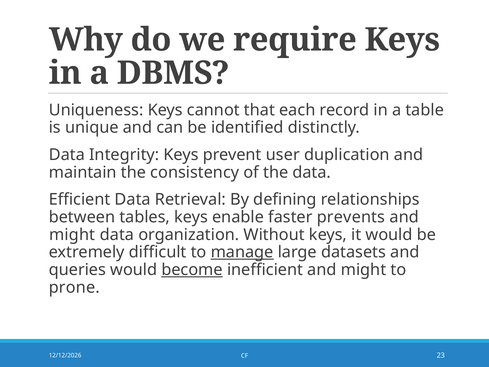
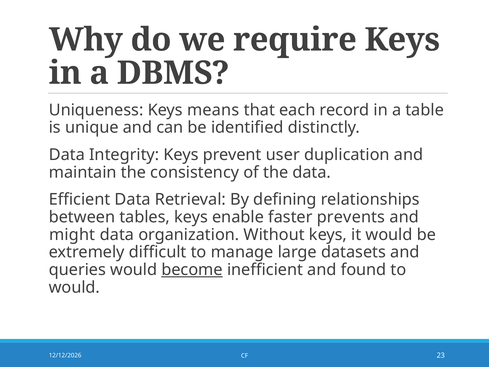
cannot: cannot -> means (213, 110)
manage underline: present -> none (242, 252)
inefficient and might: might -> found (364, 270)
prone: prone -> would (74, 287)
